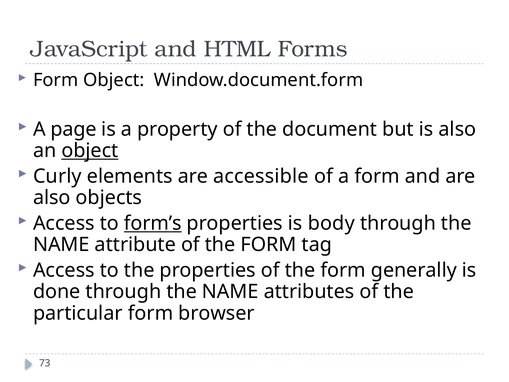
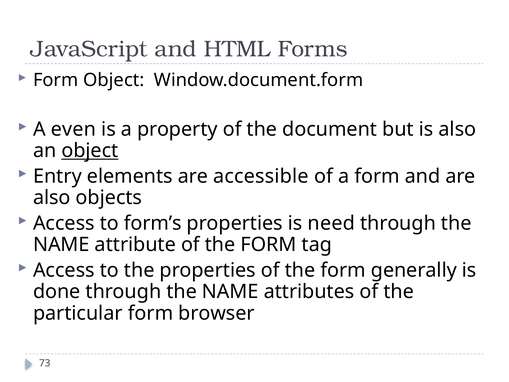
page: page -> even (73, 129)
Curly: Curly -> Entry (57, 176)
form’s underline: present -> none (153, 223)
body: body -> need (331, 223)
